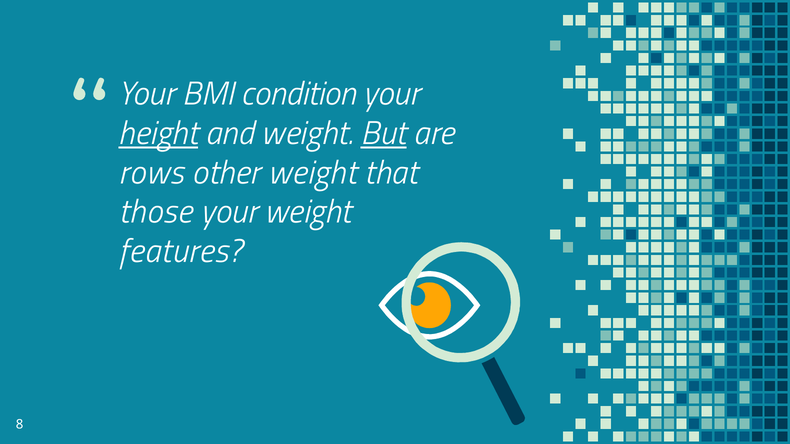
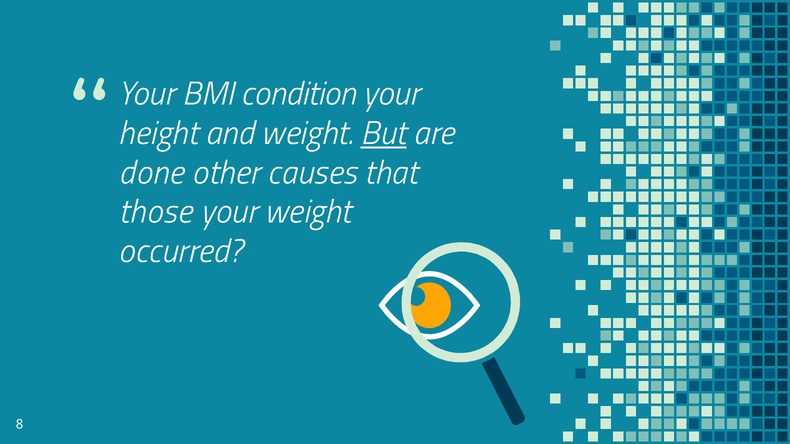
height underline: present -> none (158, 133)
rows: rows -> done (151, 173)
other weight: weight -> causes (312, 173)
features: features -> occurred (180, 252)
